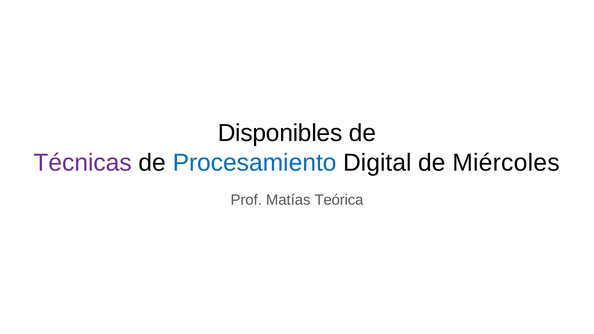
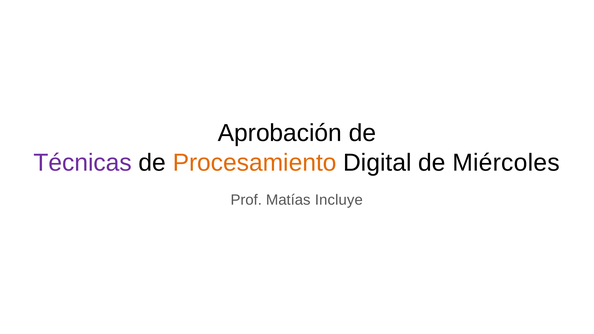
Disponibles: Disponibles -> Aprobación (280, 133)
Procesamiento colour: blue -> orange (255, 163)
Teórica: Teórica -> Incluye (339, 200)
